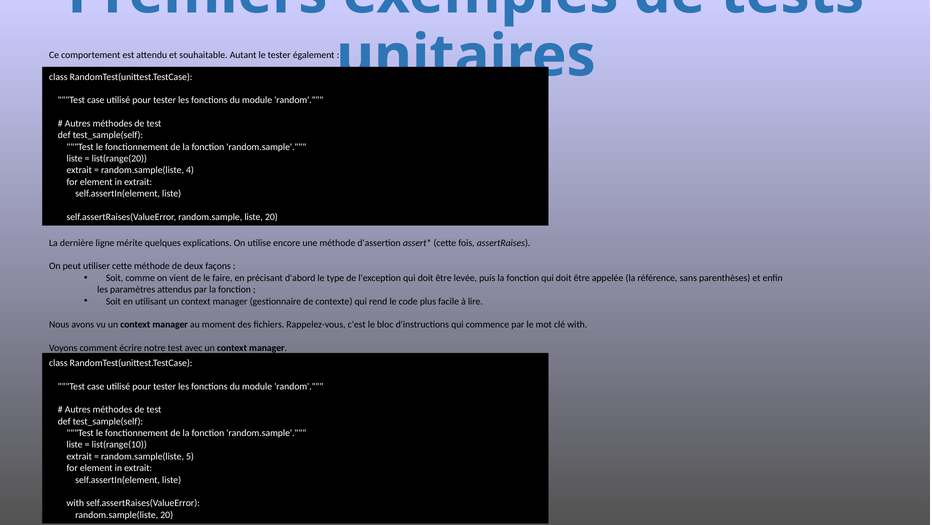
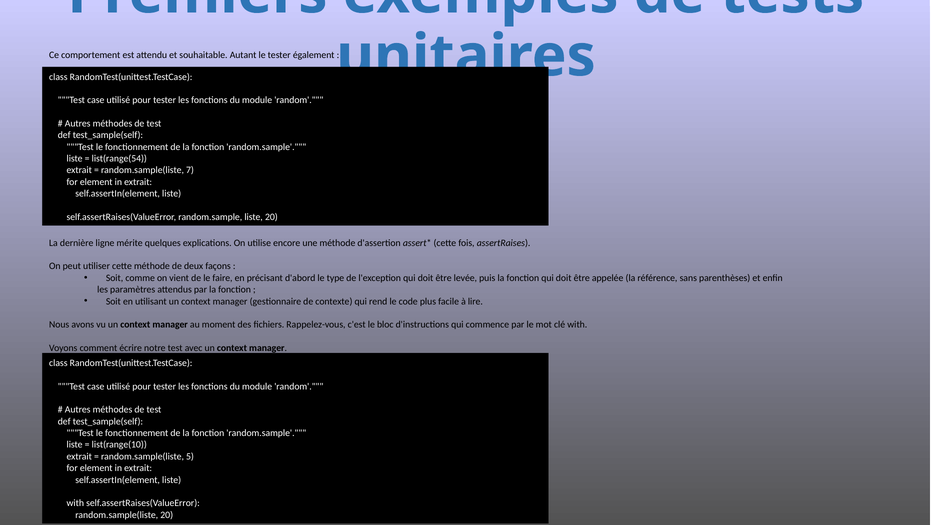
list(range(20: list(range(20 -> list(range(54 (119, 158)
4: 4 -> 7 (190, 170)
